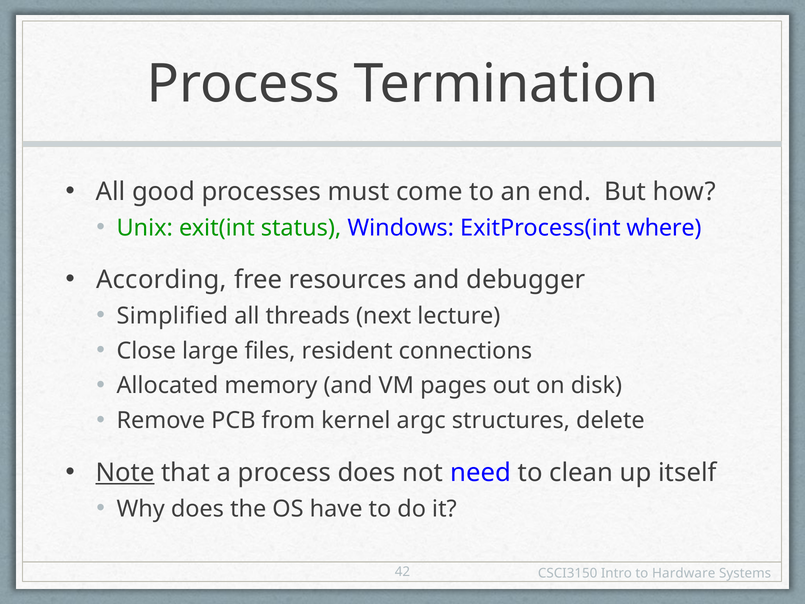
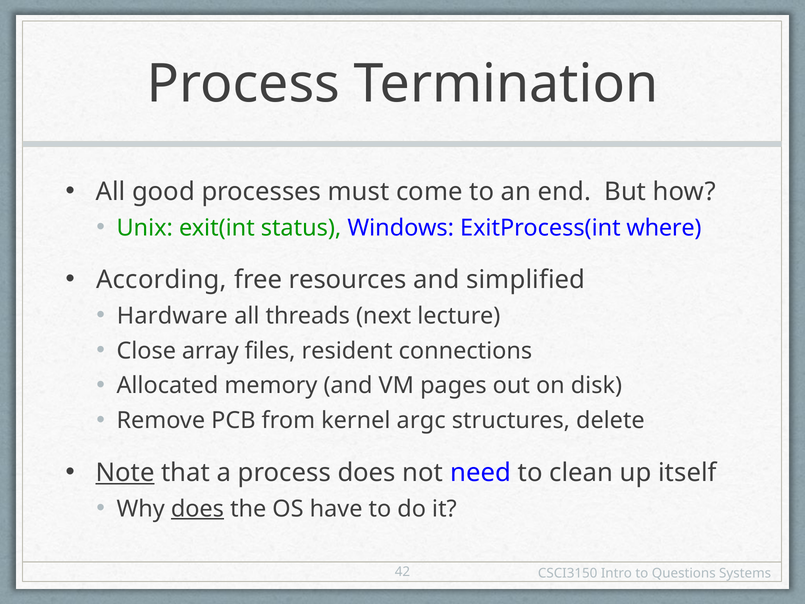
debugger: debugger -> simplified (526, 280)
Simplified: Simplified -> Hardware (172, 316)
large: large -> array (210, 351)
does underline: none -> present (197, 509)
Hardware: Hardware -> Questions (684, 573)
